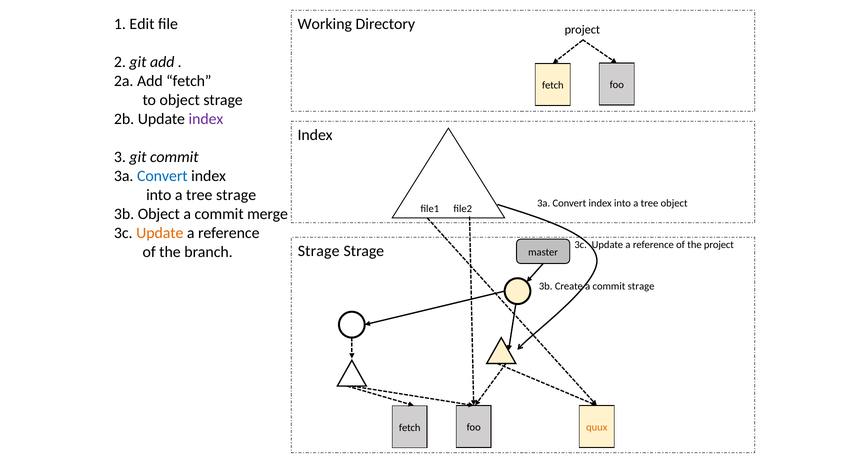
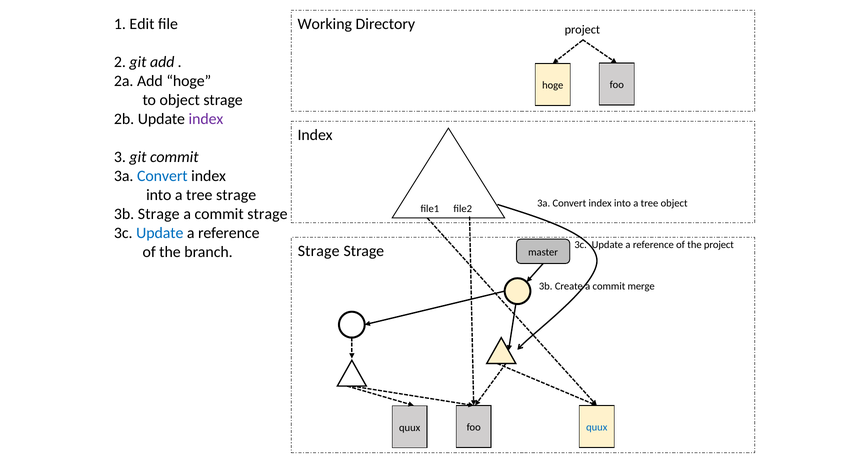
Add fetch: fetch -> hoge (189, 81)
fetch: fetch -> hoge (553, 85)
3b Object: Object -> Strage (159, 214)
commit merge: merge -> strage (267, 214)
Update colour: orange -> blue (160, 233)
commit strage: strage -> merge (641, 286)
quux colour: orange -> blue (597, 427)
fetch: fetch -> quux (410, 428)
